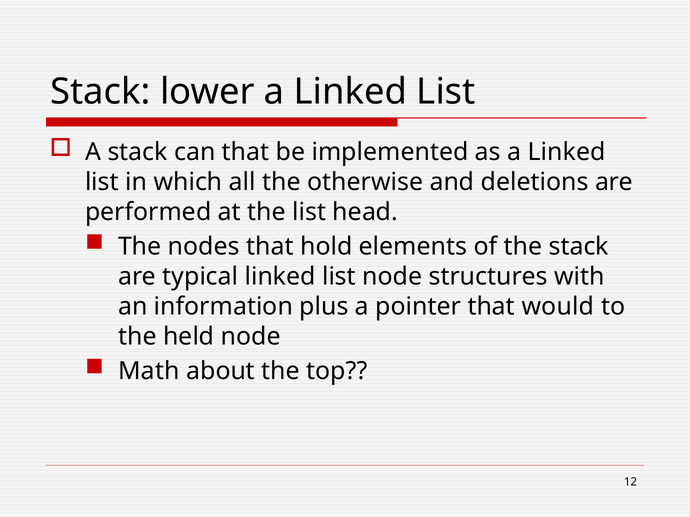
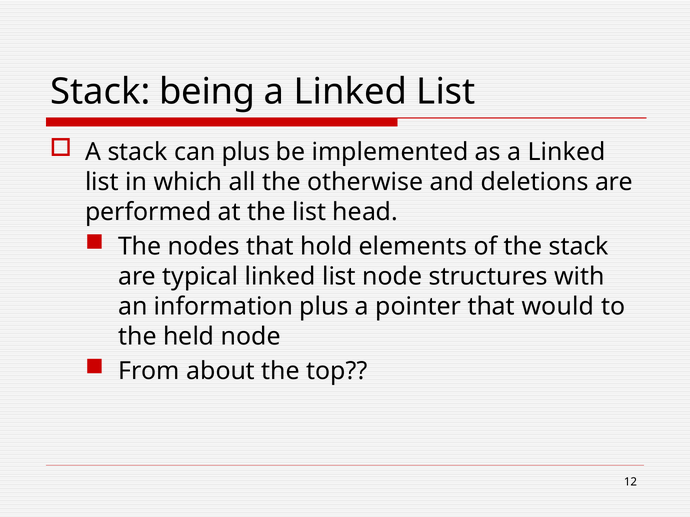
lower: lower -> being (207, 92)
can that: that -> plus (246, 152)
Math: Math -> From (149, 371)
